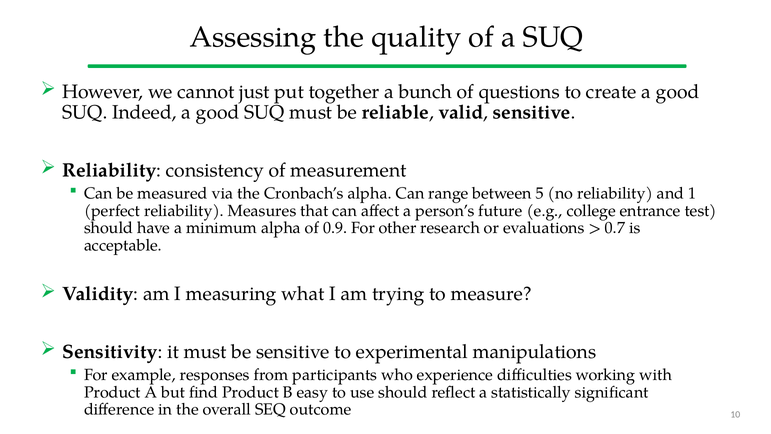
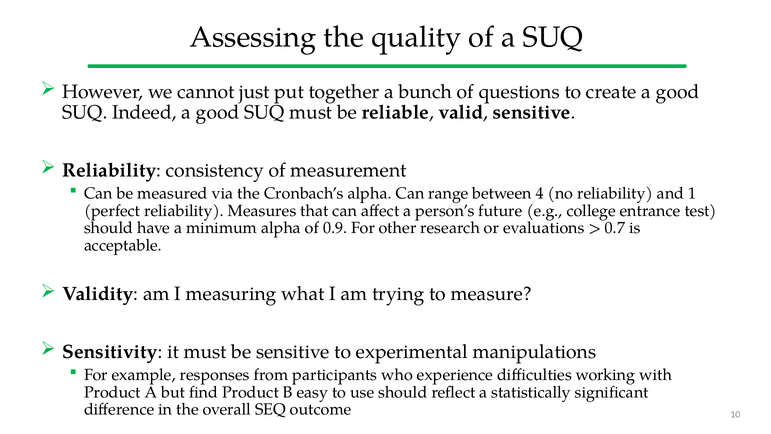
5: 5 -> 4 (540, 193)
